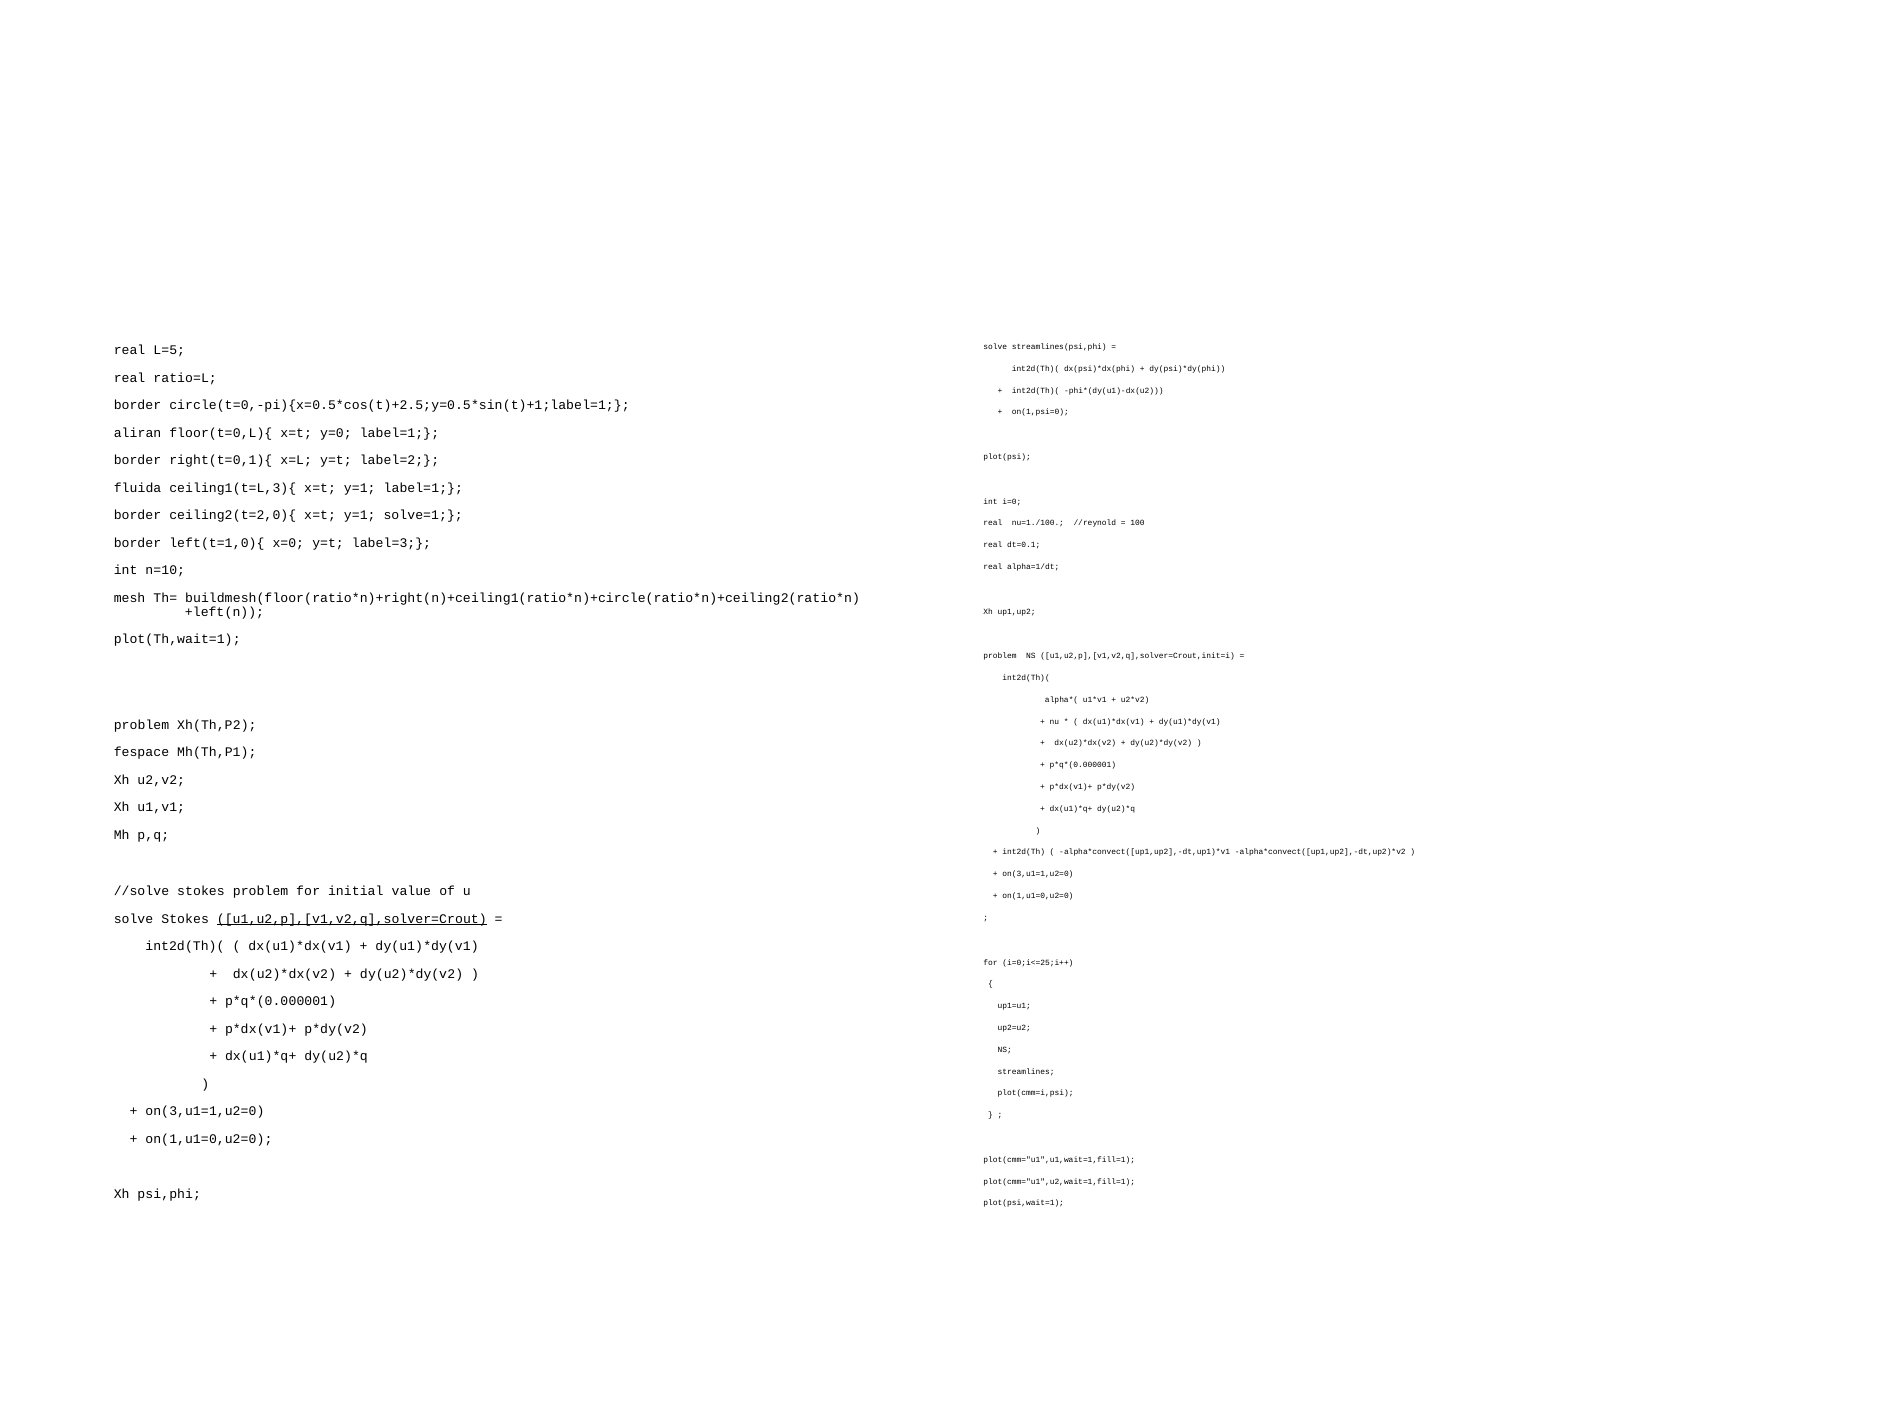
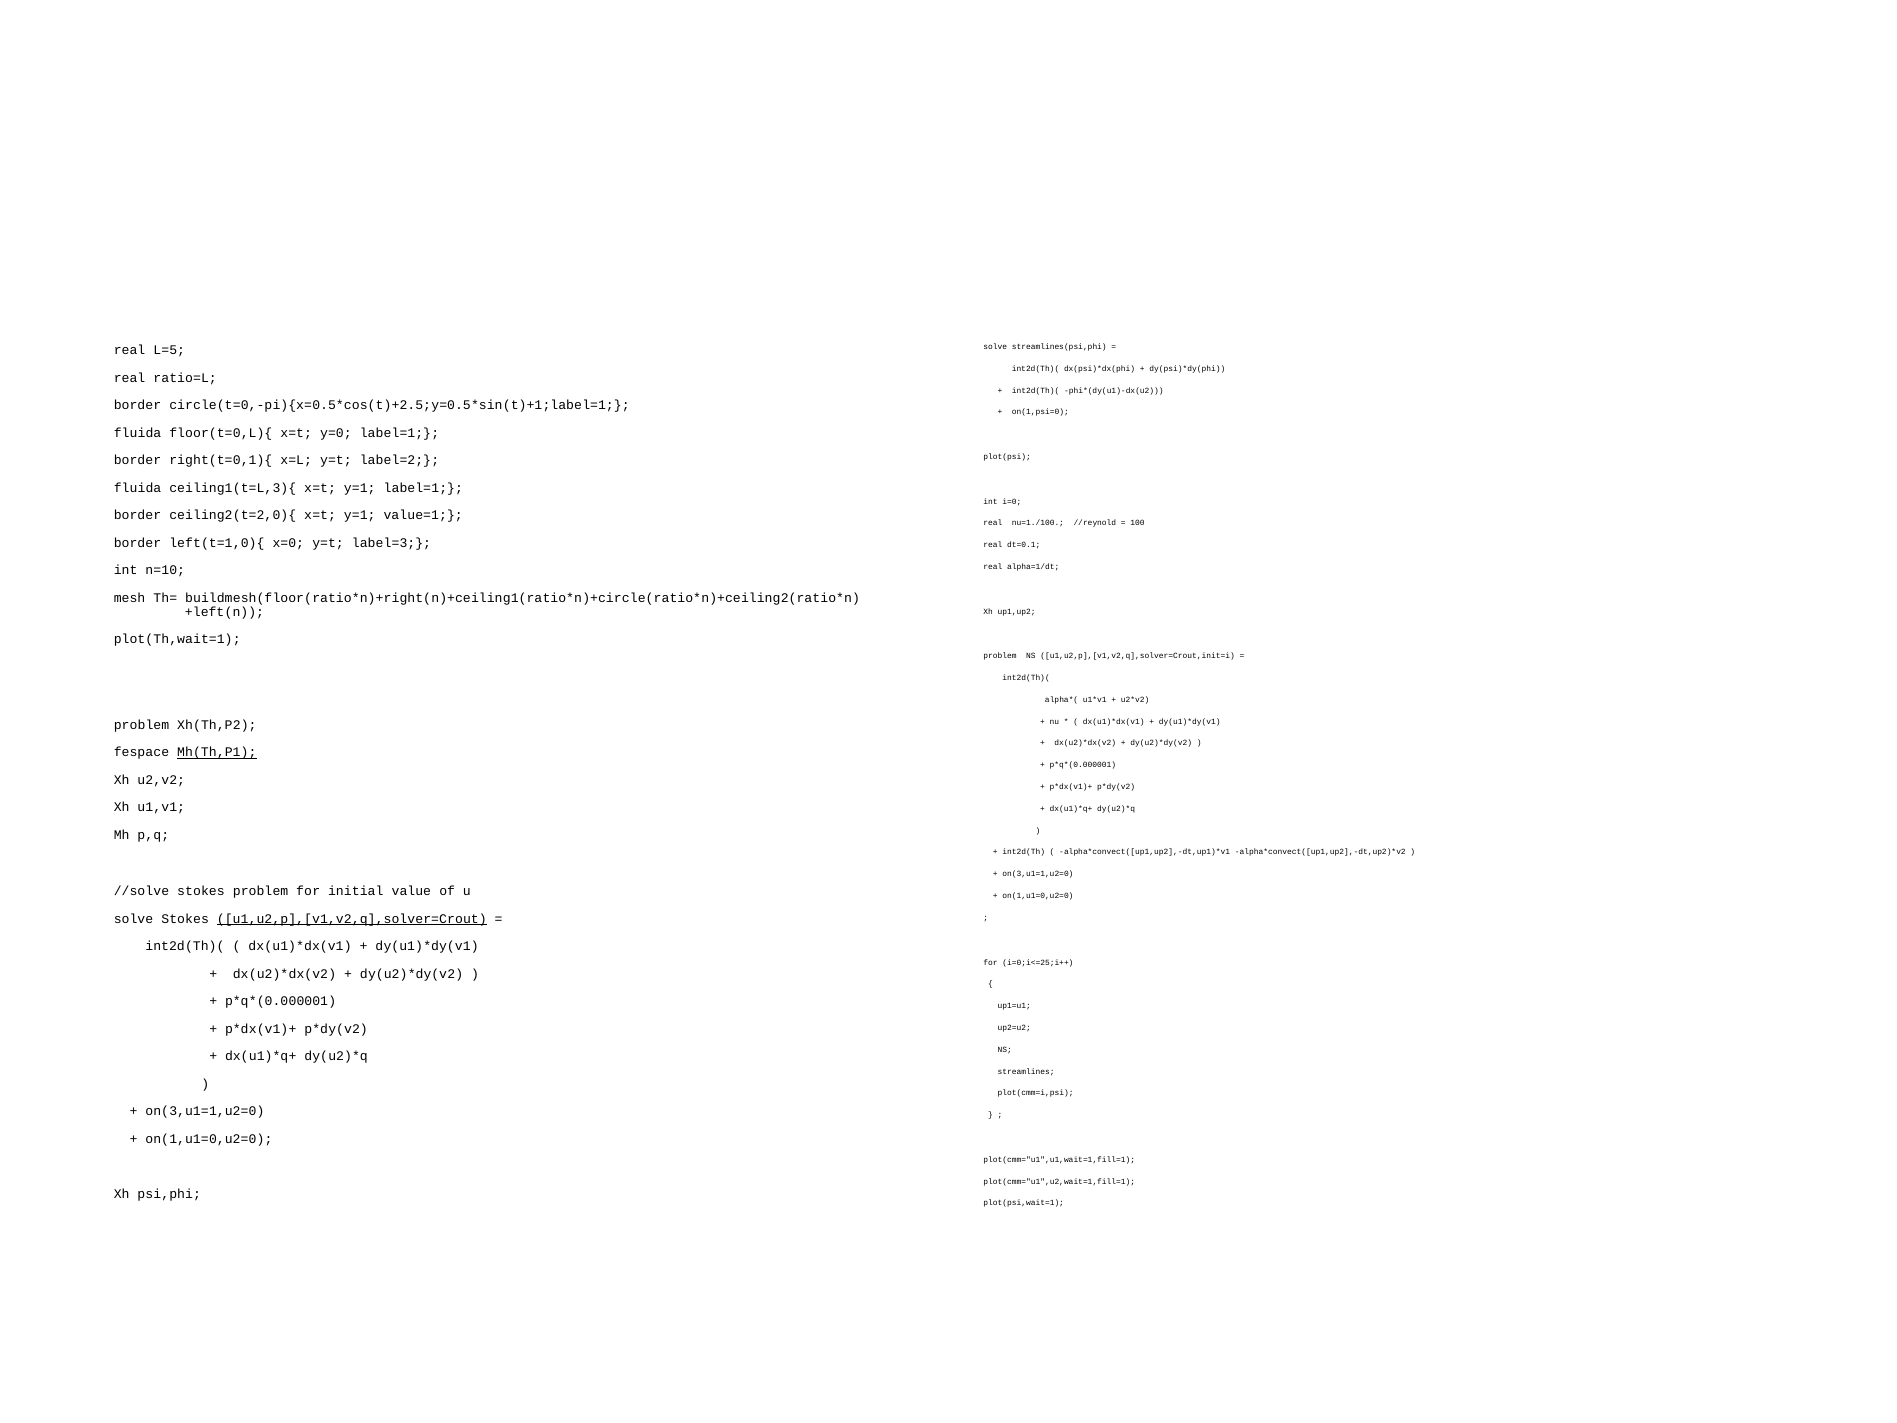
aliran: aliran -> fluida (138, 433)
solve=1: solve=1 -> value=1 (423, 515)
Mh(Th,P1 underline: none -> present (217, 752)
